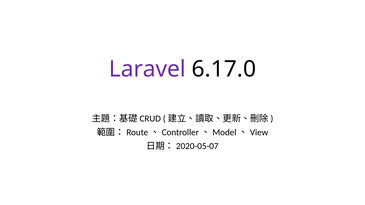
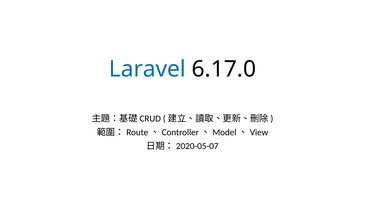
Laravel colour: purple -> blue (147, 69)
